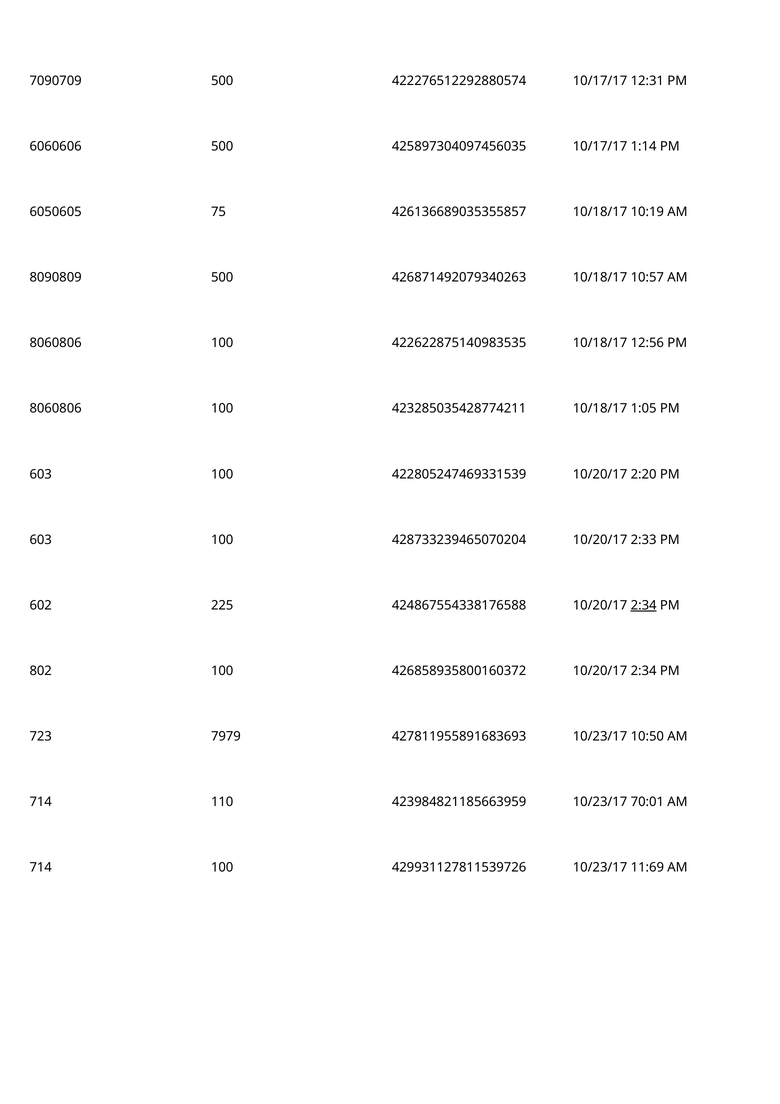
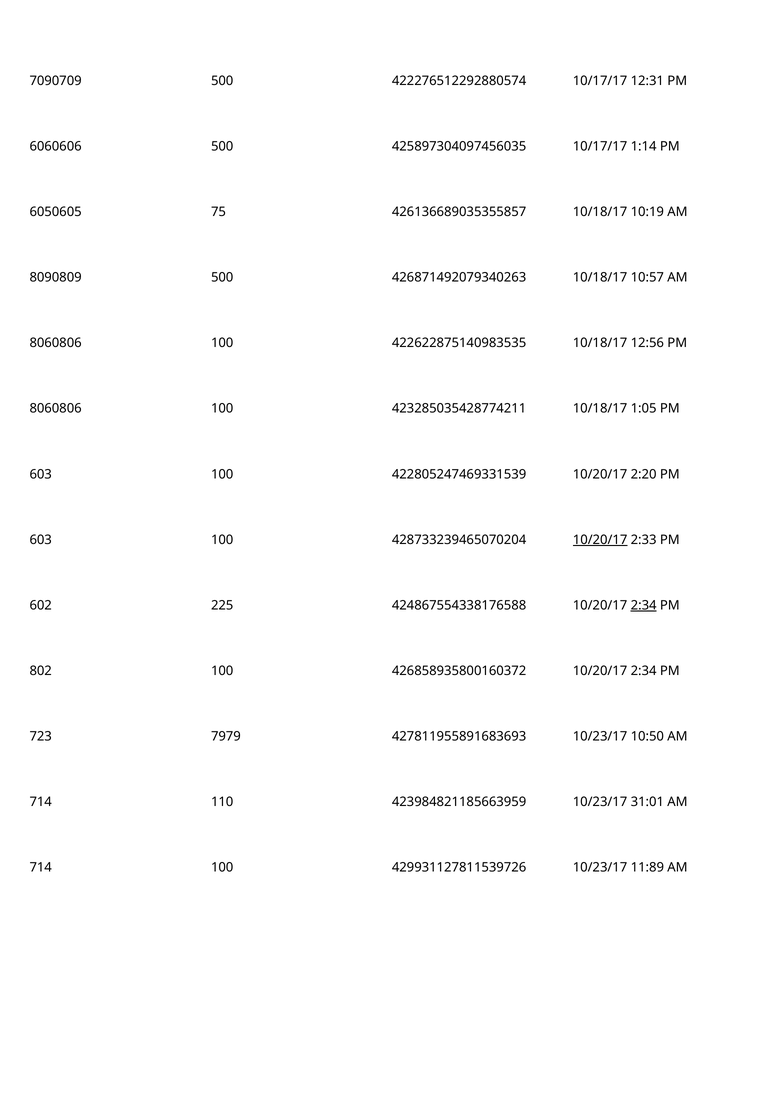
10/20/17 underline: none -> present (600, 540)
70:01: 70:01 -> 31:01 (647, 802)
11:69: 11:69 -> 11:89 (647, 867)
